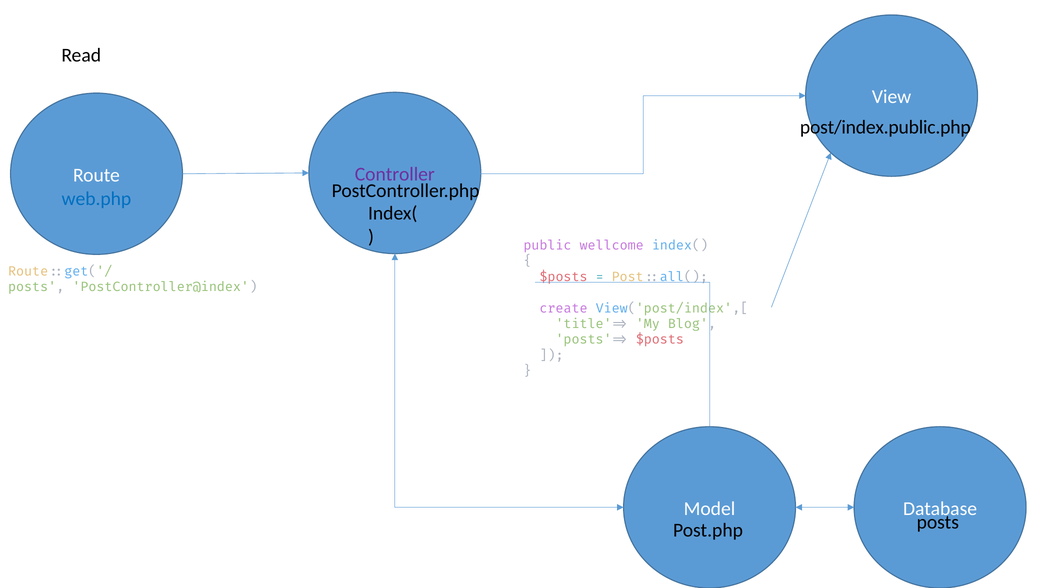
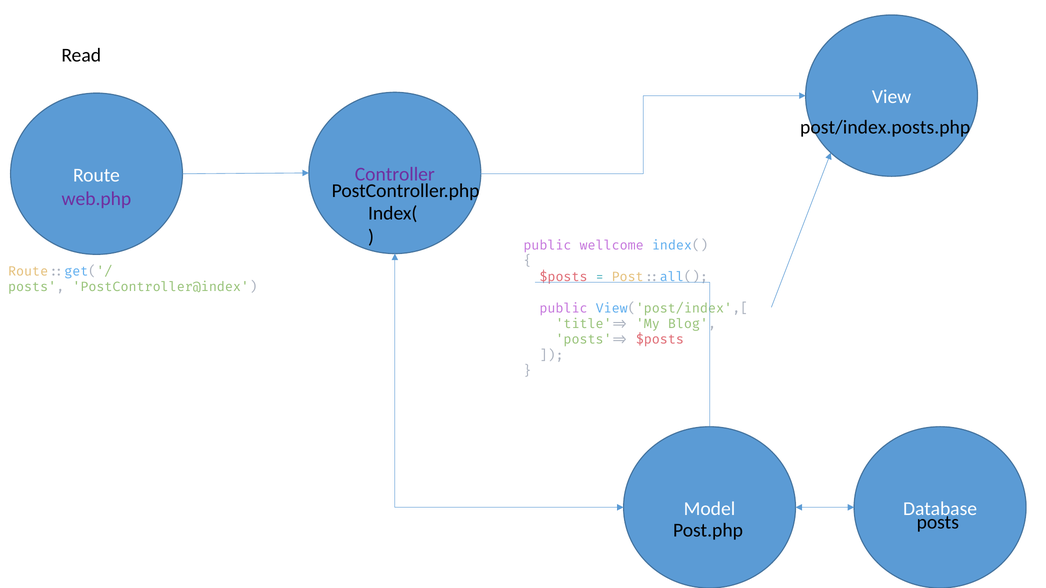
post/index.public.php: post/index.public.php -> post/index.posts.php (885, 127)
web.php colour: blue -> purple (96, 199)
create: create -> public (564, 308)
